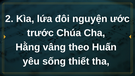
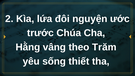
Huấn: Huấn -> Trăm (104, 47)
